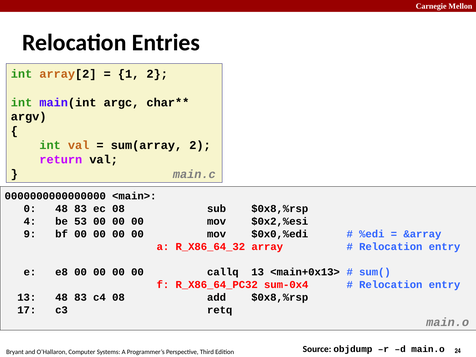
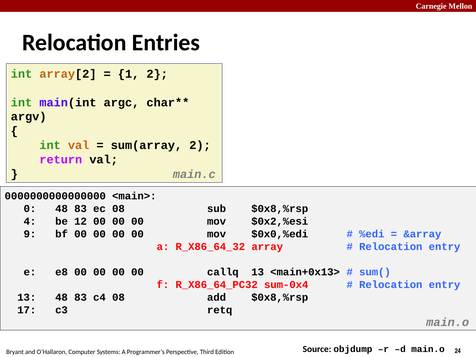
53: 53 -> 12 (81, 221)
